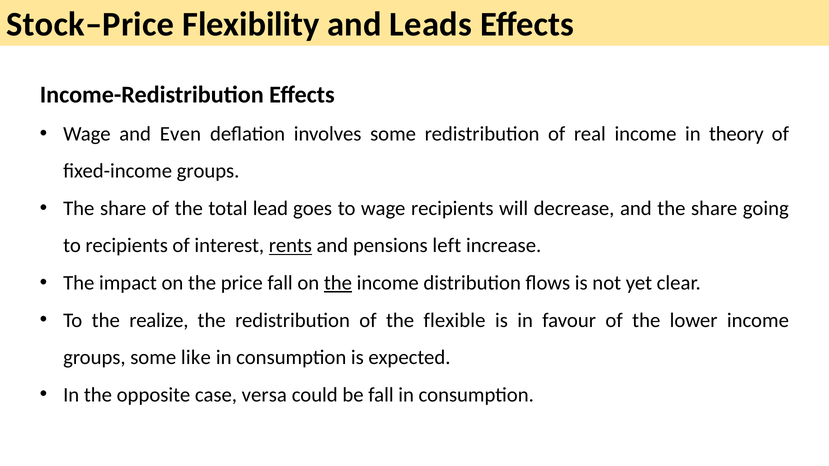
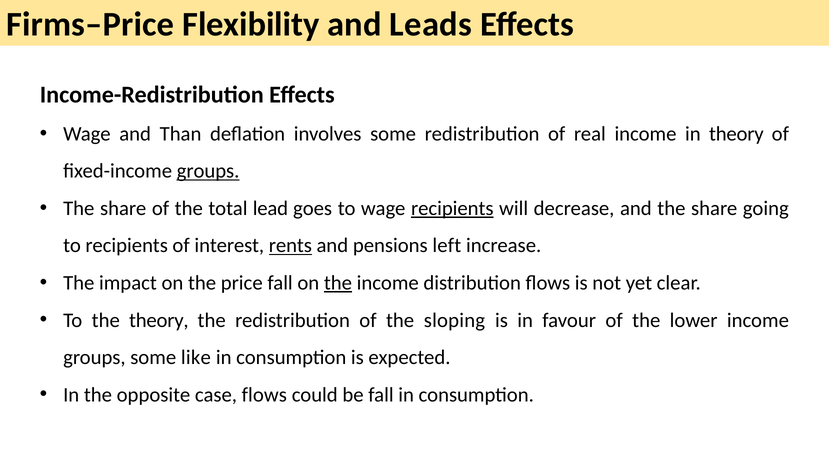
Stock–Price: Stock–Price -> Firms–Price (90, 24)
Even: Even -> Than (181, 134)
groups underline: none -> present (208, 171)
recipients underline: none -> present (452, 209)
the realize: realize -> theory (159, 320)
flexible: flexible -> sloping (454, 320)
case versa: versa -> flows (264, 395)
